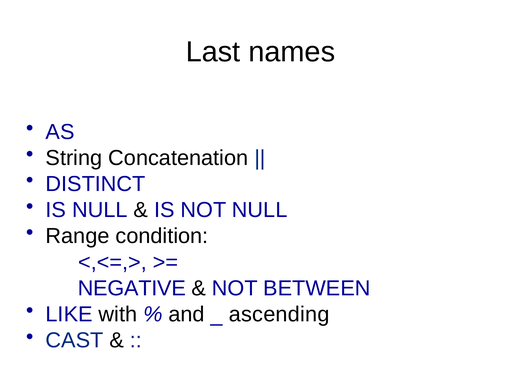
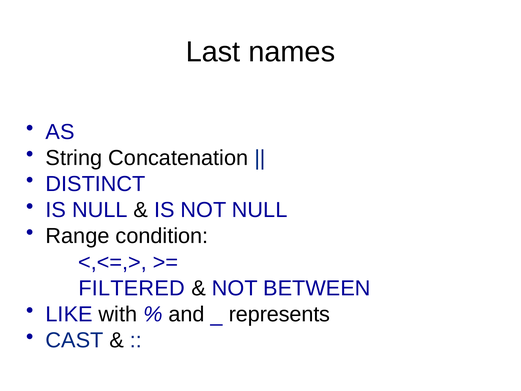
NEGATIVE: NEGATIVE -> FILTERED (132, 288)
ascending: ascending -> represents (279, 314)
